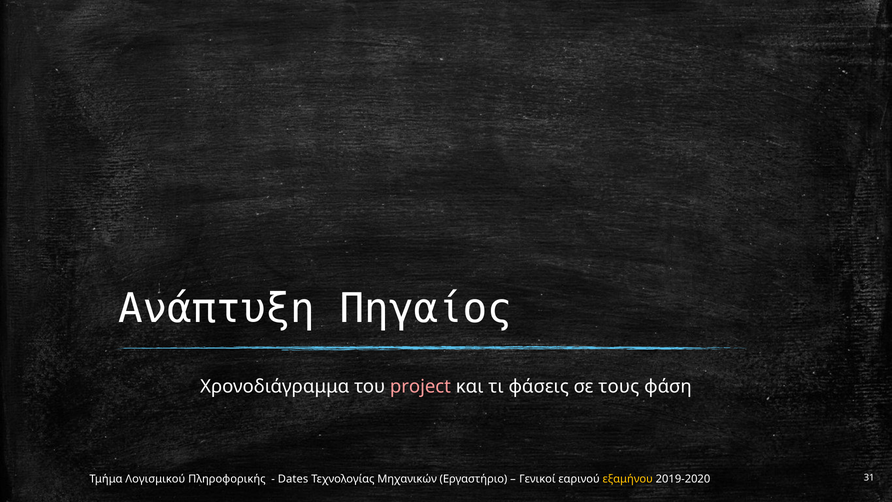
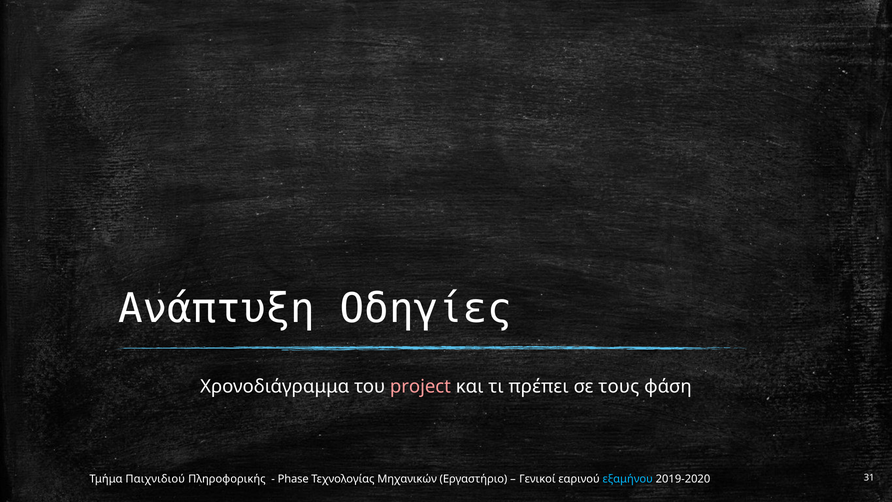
Πηγαίος: Πηγαίος -> Οδηγίες (426, 309)
φάσεις: φάσεις -> πρέπει (539, 387)
Λογισμικού: Λογισμικού -> Παιχνιδιού (155, 479)
Dates: Dates -> Phase (293, 479)
εξαμήνου colour: yellow -> light blue (628, 479)
